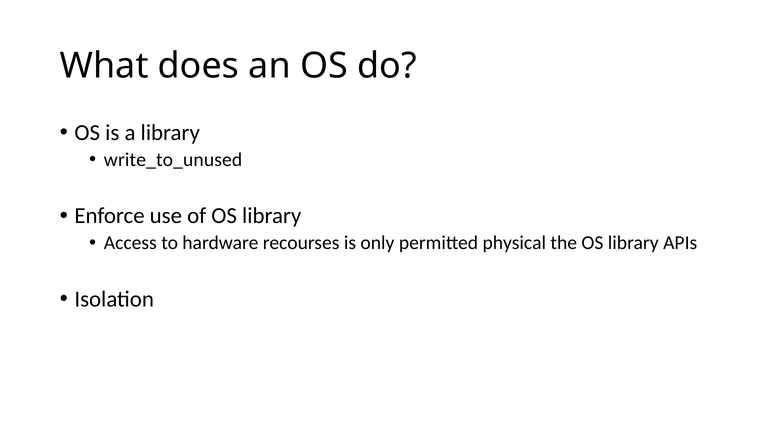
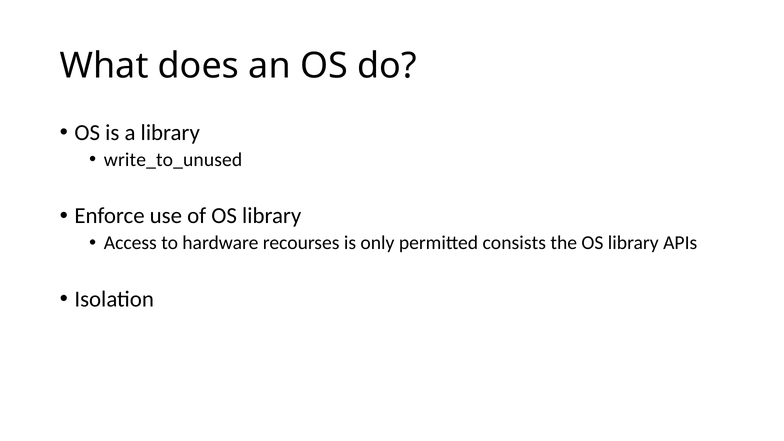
physical: physical -> consists (514, 243)
